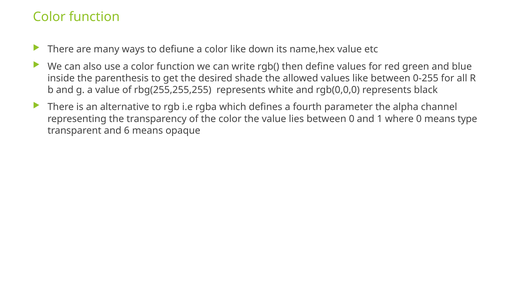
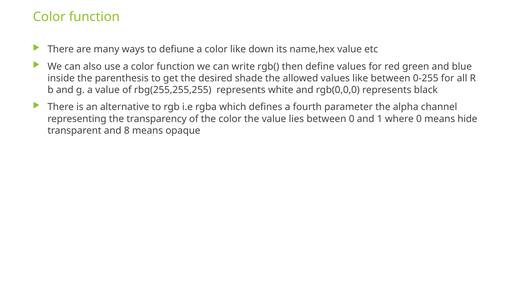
type: type -> hide (467, 119)
6: 6 -> 8 (127, 131)
